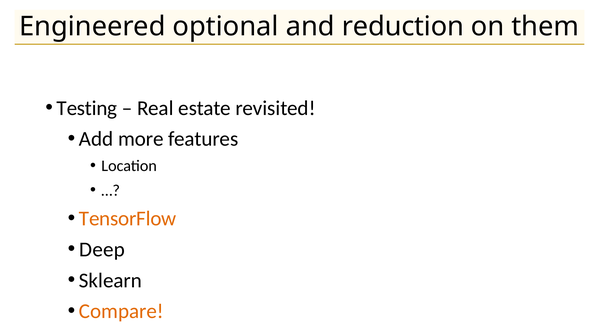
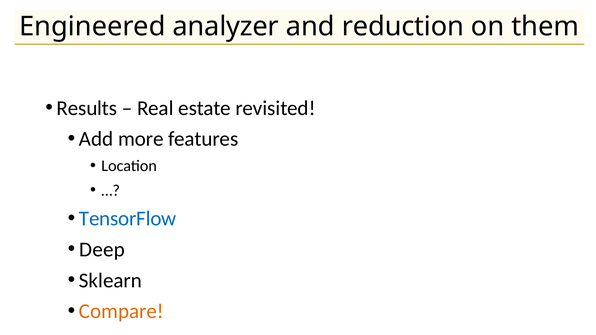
optional: optional -> analyzer (226, 27)
Testing: Testing -> Results (87, 108)
TensorFlow colour: orange -> blue (128, 219)
